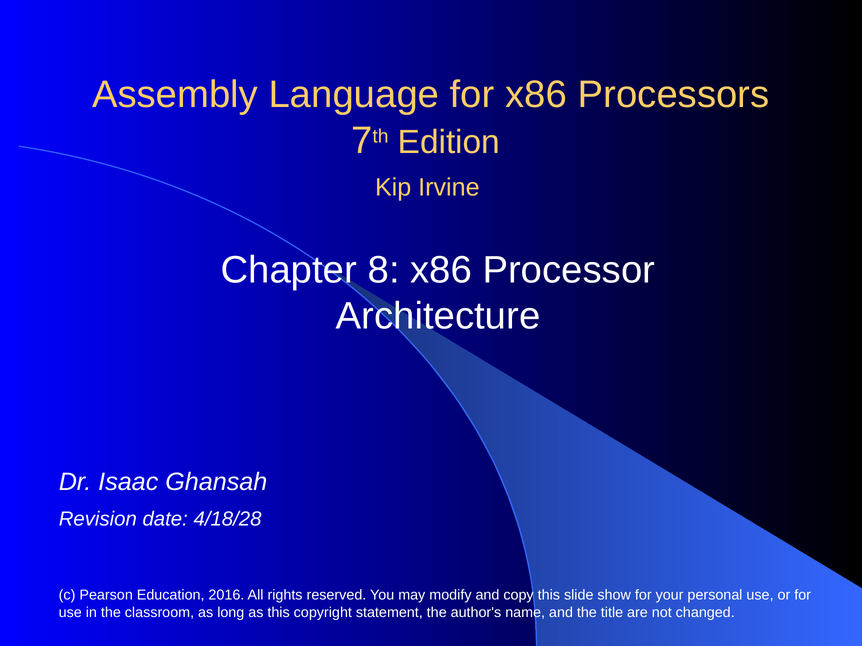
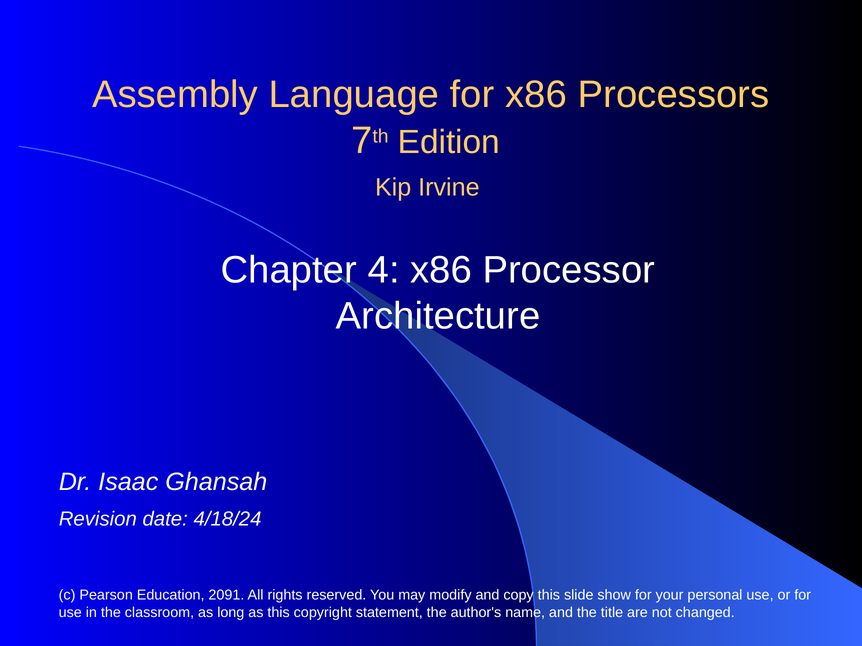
8: 8 -> 4 (384, 271)
4/18/28: 4/18/28 -> 4/18/24 (228, 519)
2016: 2016 -> 2091 (226, 596)
